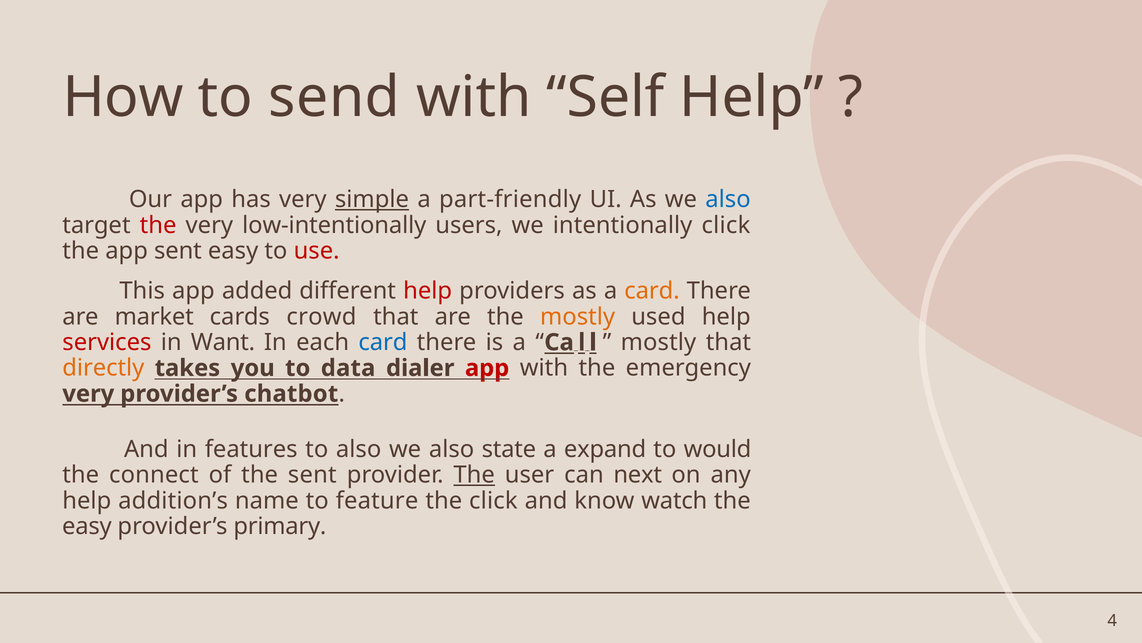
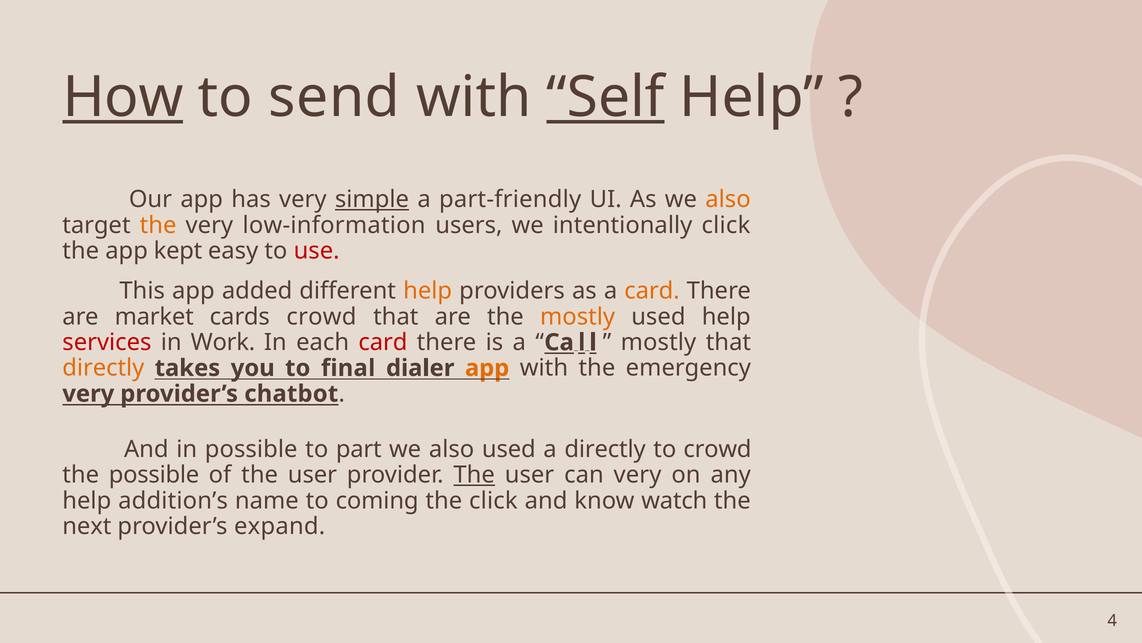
How underline: none -> present (123, 97)
Self underline: none -> present (605, 97)
also colour: blue -> orange (728, 199)
the colour: red -> orange (158, 225)
low-intentionally: low-intentionally -> low-information (334, 225)
app sent: sent -> kept (178, 251)
help colour: red -> orange (428, 291)
Want: Want -> Work (223, 342)
card colour: blue -> red (383, 342)
data: data -> final (348, 368)
app colour: red -> orange (487, 368)
in features: features -> possible (251, 449)
to also: also -> part (359, 449)
also state: state -> used (509, 449)
a expand: expand -> directly (605, 449)
to would: would -> crowd (717, 449)
the connect: connect -> possible (154, 475)
of the sent: sent -> user (312, 475)
can next: next -> very (638, 475)
feature: feature -> coming (377, 500)
easy: easy -> next (87, 526)
primary: primary -> expand (280, 526)
